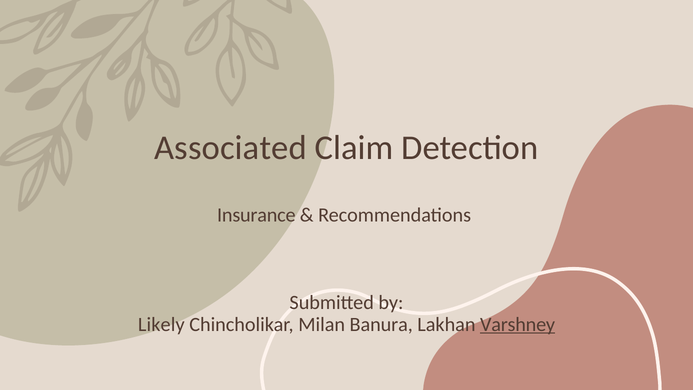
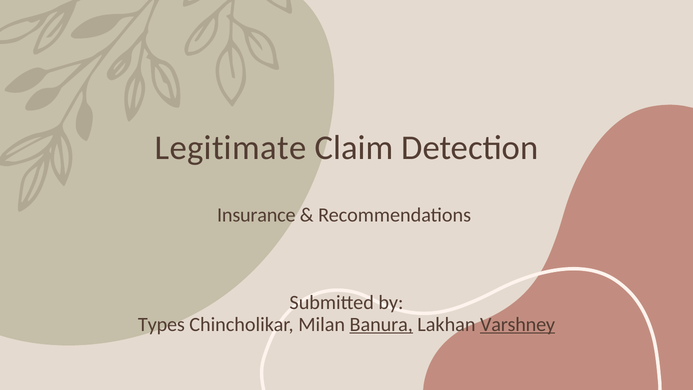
Associated: Associated -> Legitimate (230, 148)
Likely: Likely -> Types (161, 324)
Banura underline: none -> present (381, 324)
